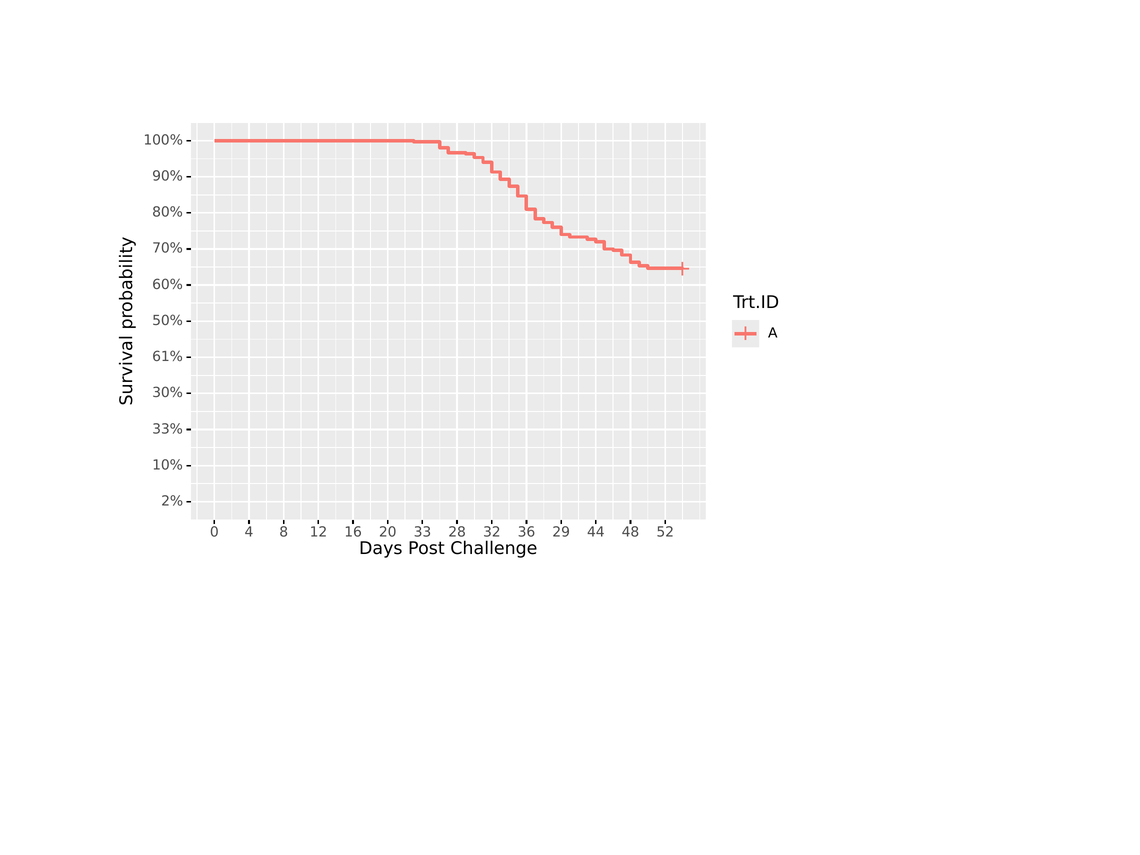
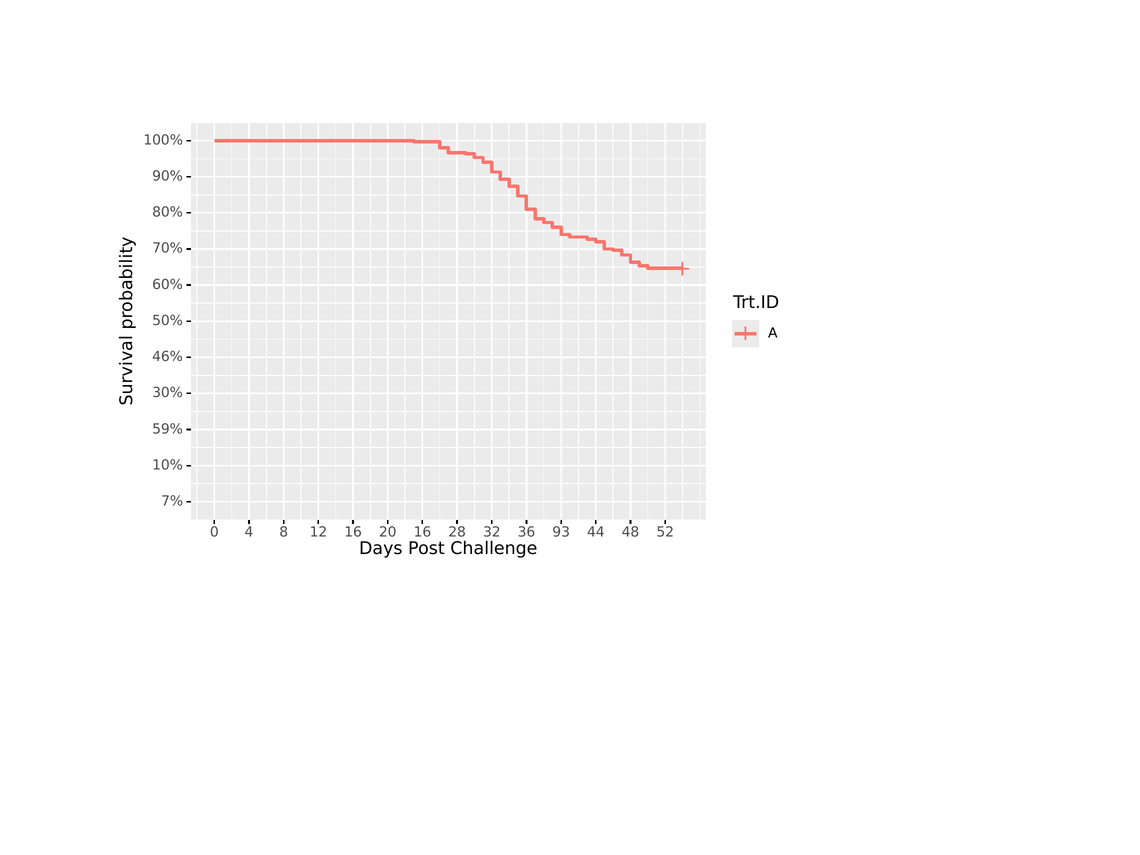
61%: 61% -> 46% (168, 357)
33%: 33% -> 59% (168, 429)
2%: 2% -> 7% (172, 501)
20 33: 33 -> 16 (422, 532)
29: 29 -> 93 (561, 532)
